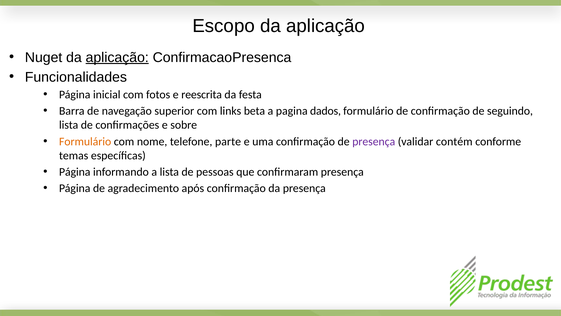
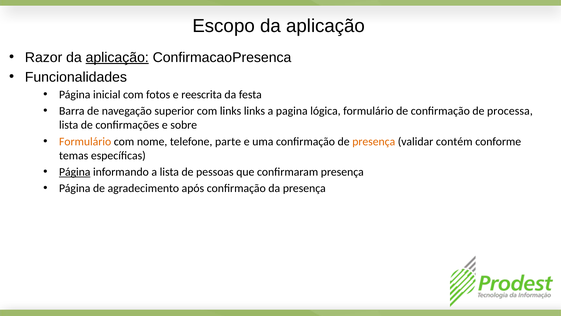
Nuget: Nuget -> Razor (44, 57)
links beta: beta -> links (254, 111)
dados: dados -> lógica (325, 111)
seguindo: seguindo -> processa (510, 111)
presença colour: purple -> orange (374, 141)
Página underline: none -> present (75, 172)
